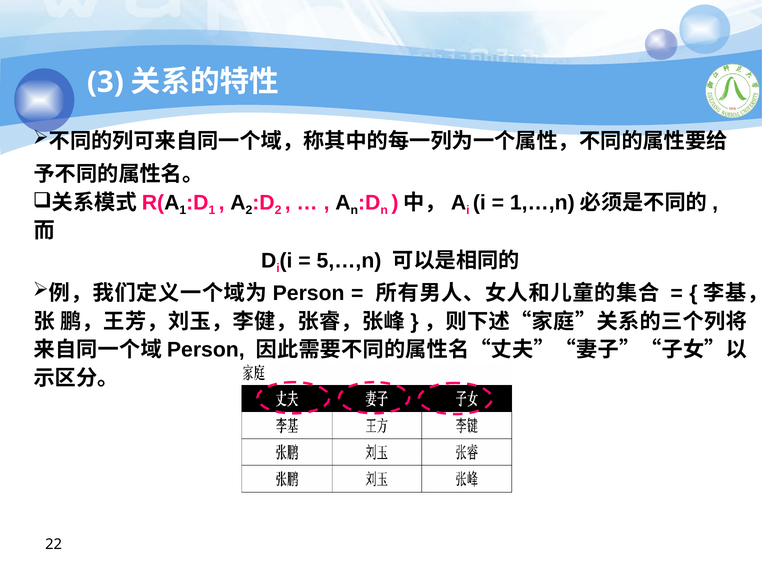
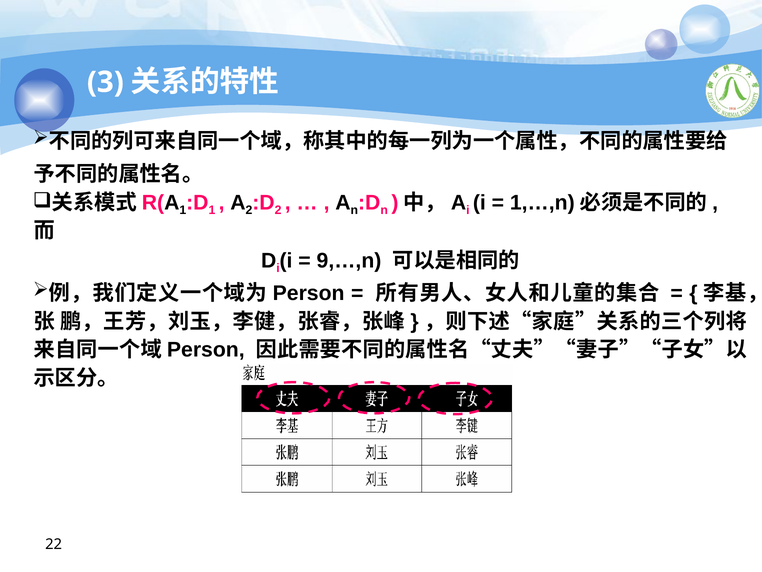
5,…,n: 5,…,n -> 9,…,n (349, 260)
